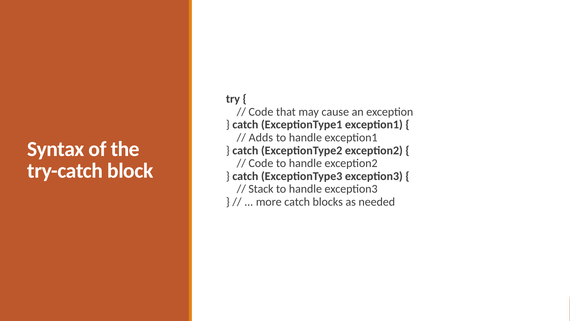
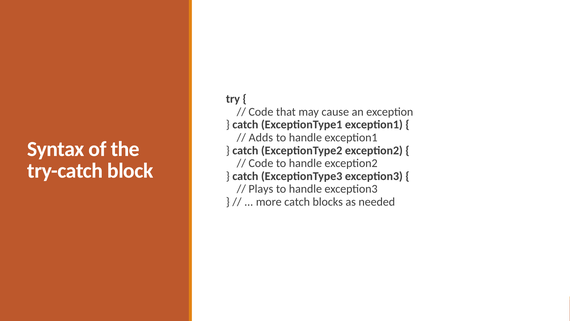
Stack: Stack -> Plays (261, 189)
